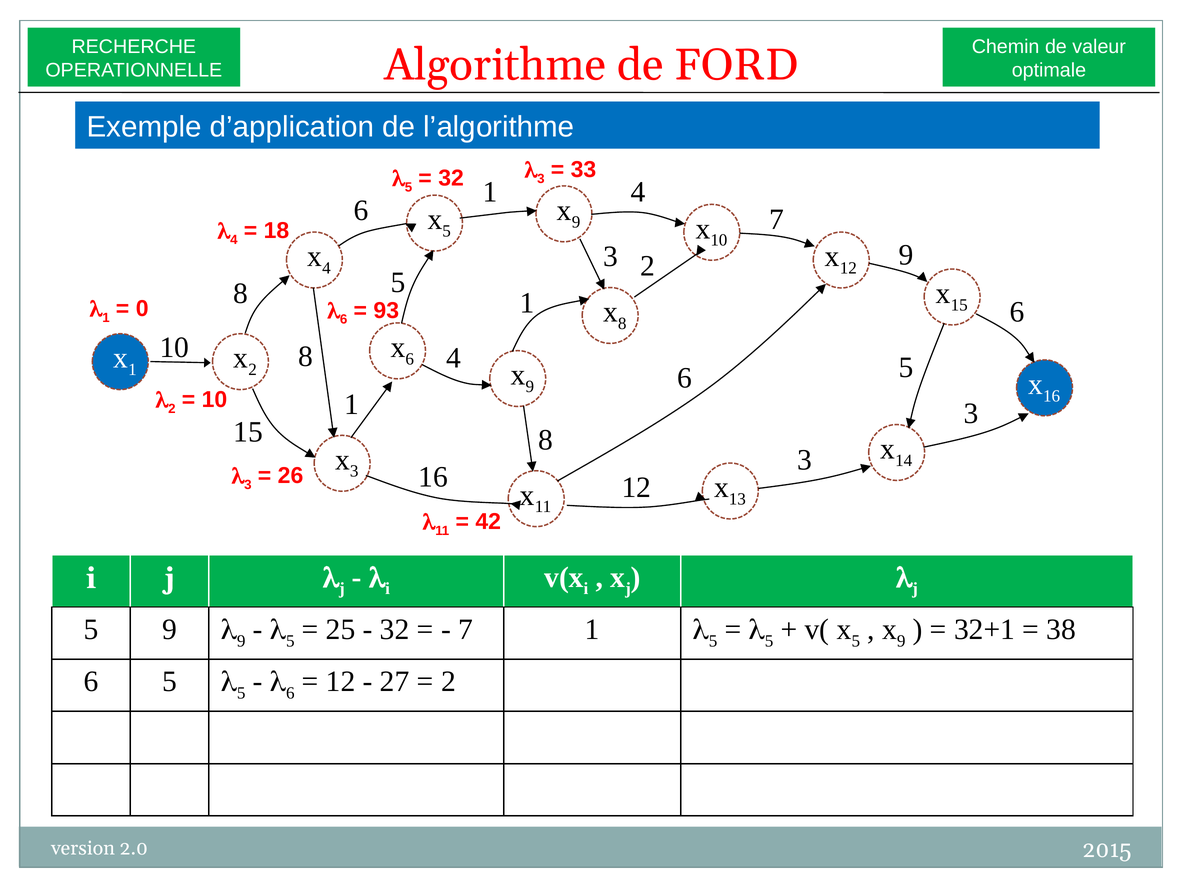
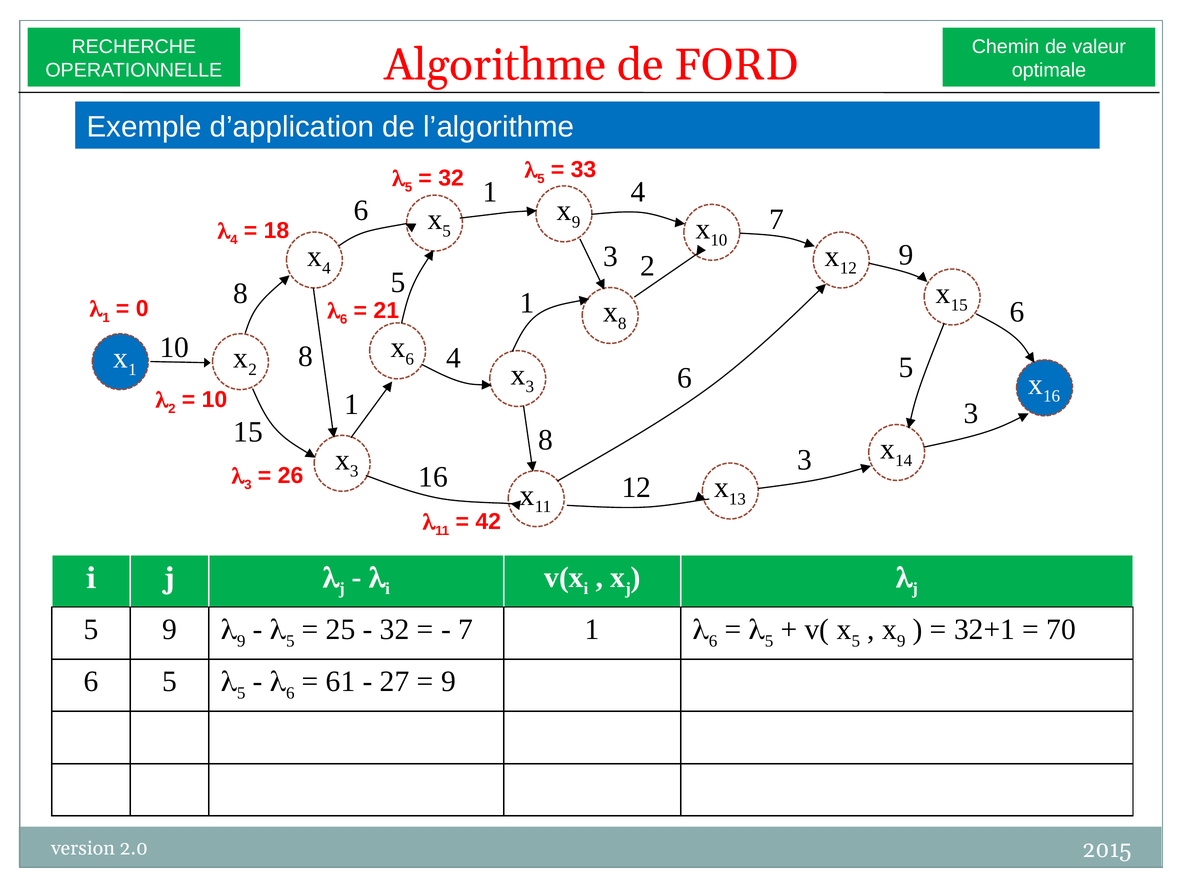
3: 3 -> 5 (541, 179)
93: 93 -> 21 (386, 311)
9: 9 -> 3 (530, 387)
5: 5 -> 6 (713, 641)
38: 38 -> 70 (1061, 630)
12: 12 -> 61 (341, 682)
2: 2 -> 9 (448, 682)
